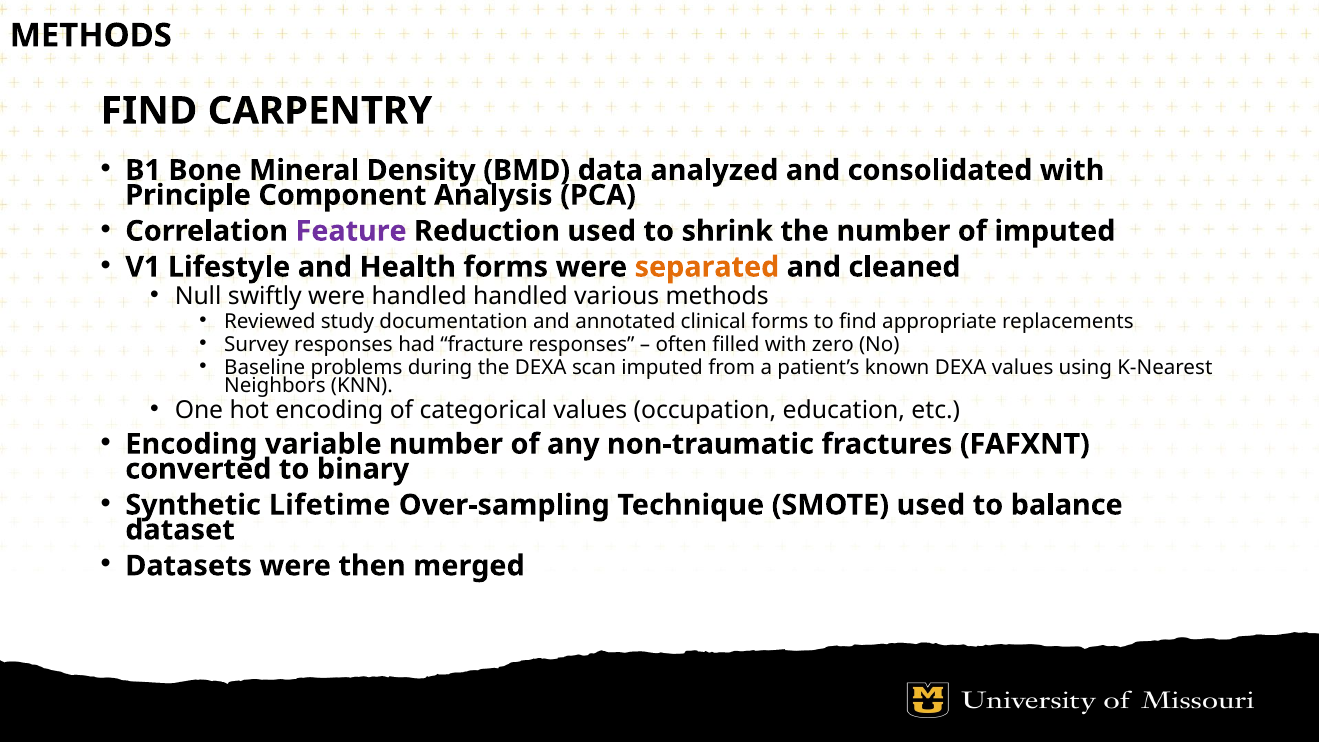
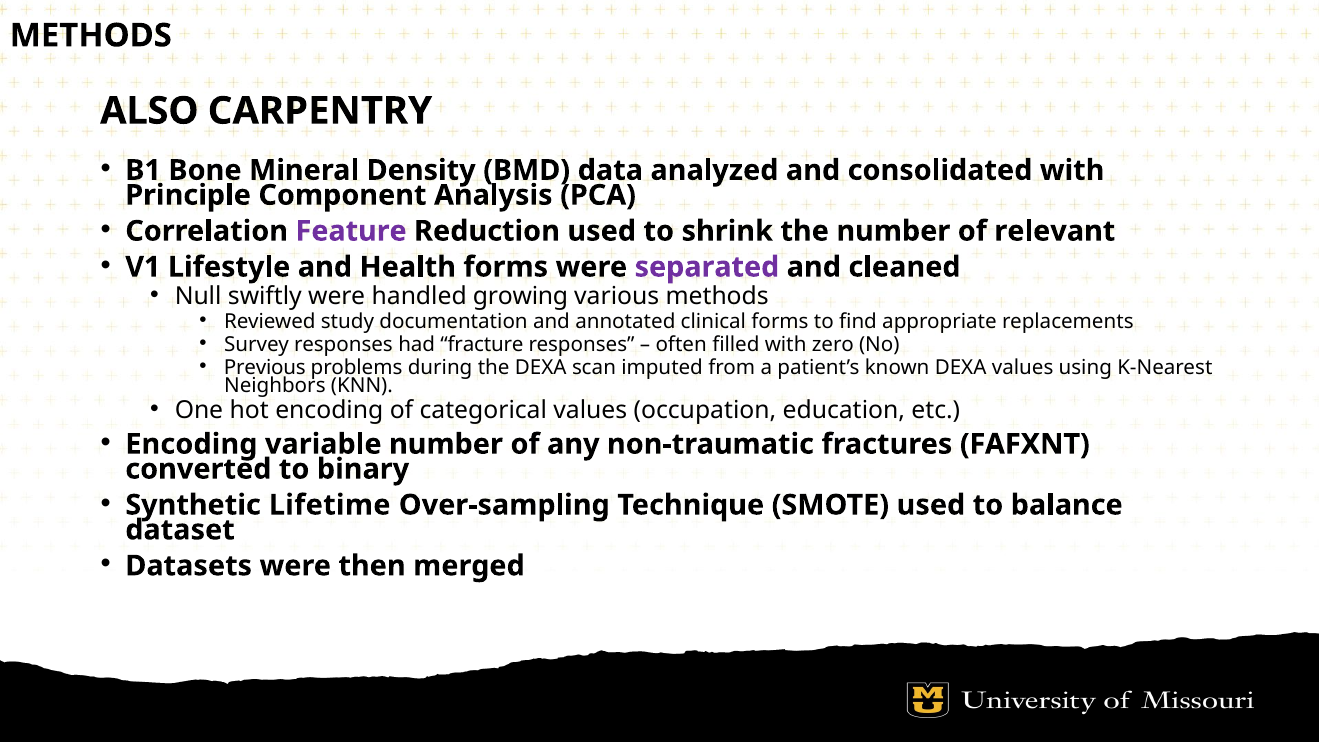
FIND: FIND -> ALSO (149, 111)
of imputed: imputed -> relevant (1055, 231)
separated colour: orange -> purple (707, 267)
handled handled: handled -> growing (521, 296)
Baseline: Baseline -> Previous (265, 368)
